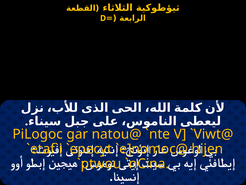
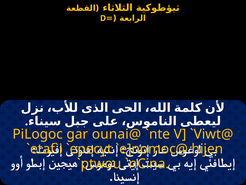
natou@: natou@ -> ounai@ (117, 134)
